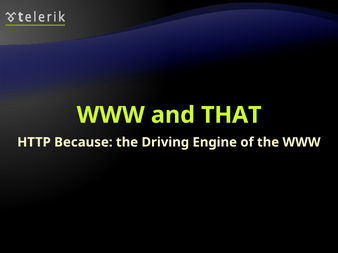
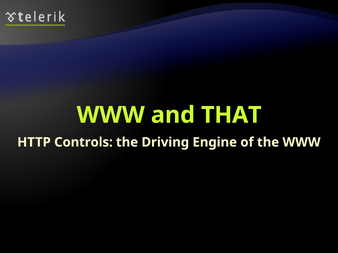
Because: Because -> Controls (83, 142)
